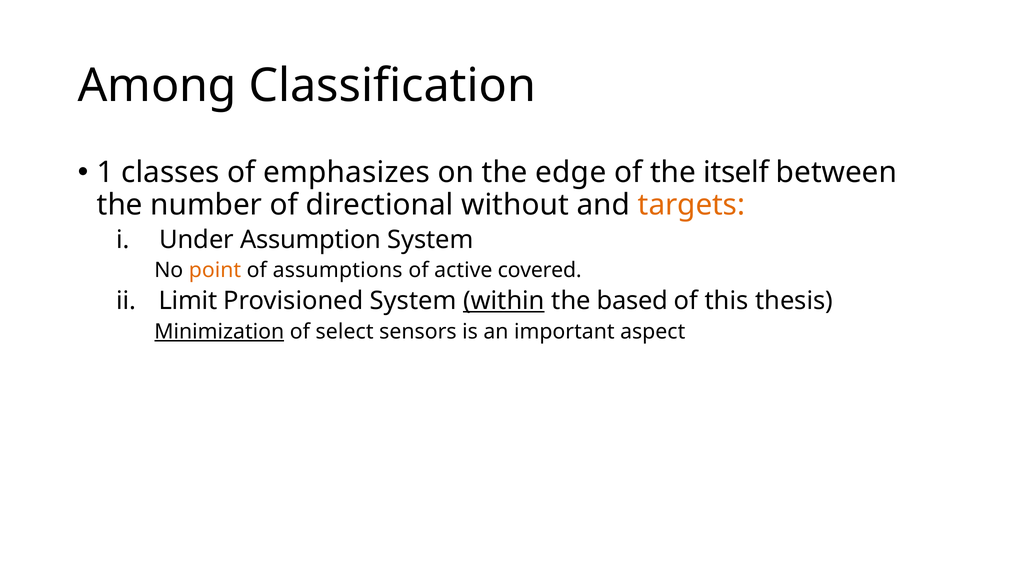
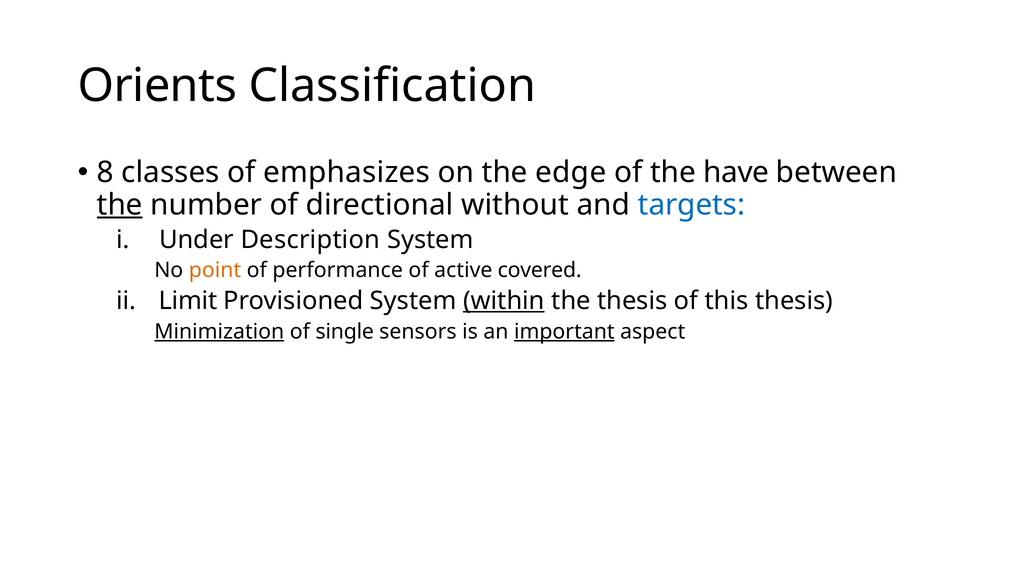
Among: Among -> Orients (157, 86)
1: 1 -> 8 (105, 172)
itself: itself -> have (736, 172)
the underline: none -> present (120, 205)
targets colour: orange -> blue (691, 205)
Assumption: Assumption -> Description (310, 240)
assumptions: assumptions -> performance (338, 270)
the based: based -> thesis (632, 301)
select: select -> single (345, 331)
important underline: none -> present (564, 331)
